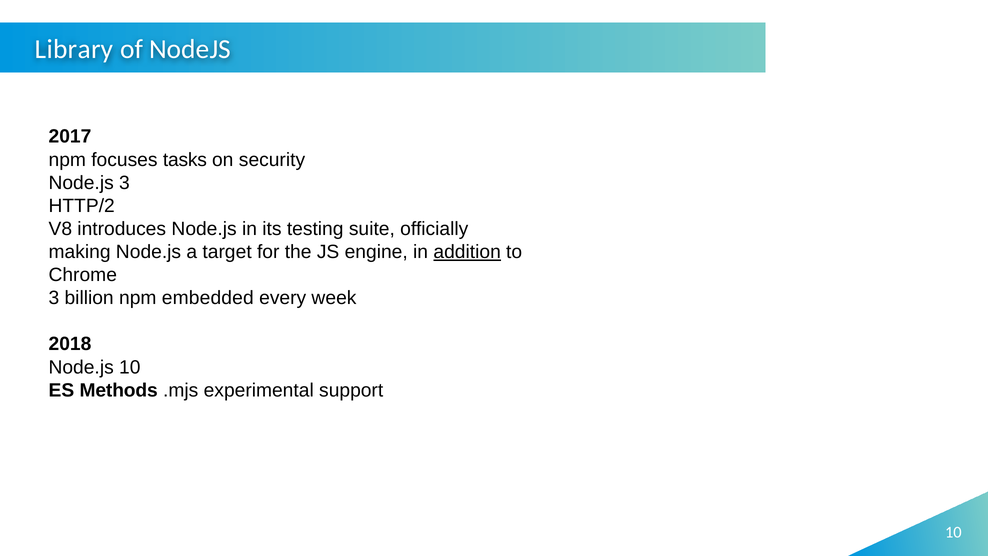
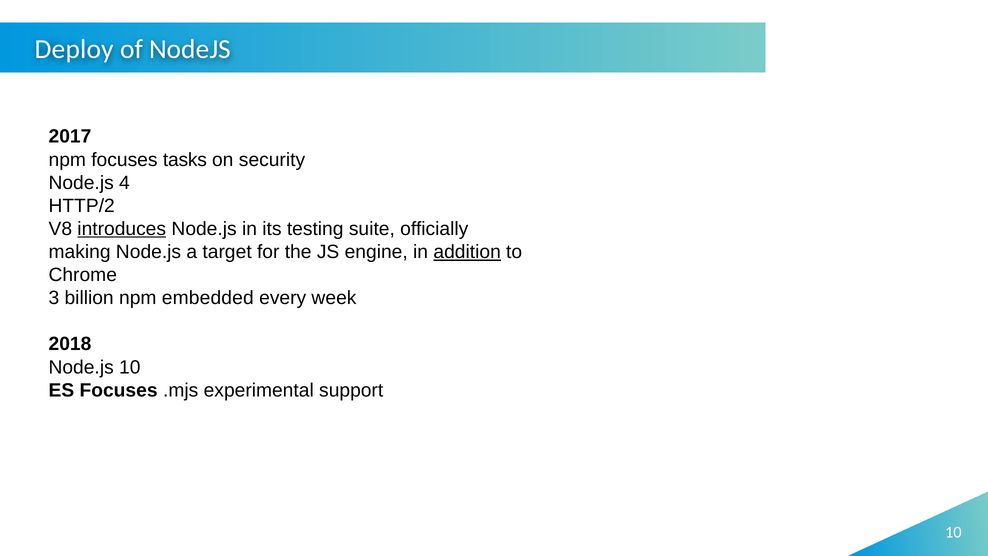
Library: Library -> Deploy (74, 49)
Node.js 3: 3 -> 4 (124, 183)
introduces underline: none -> present (122, 229)
ES Methods: Methods -> Focuses (119, 390)
